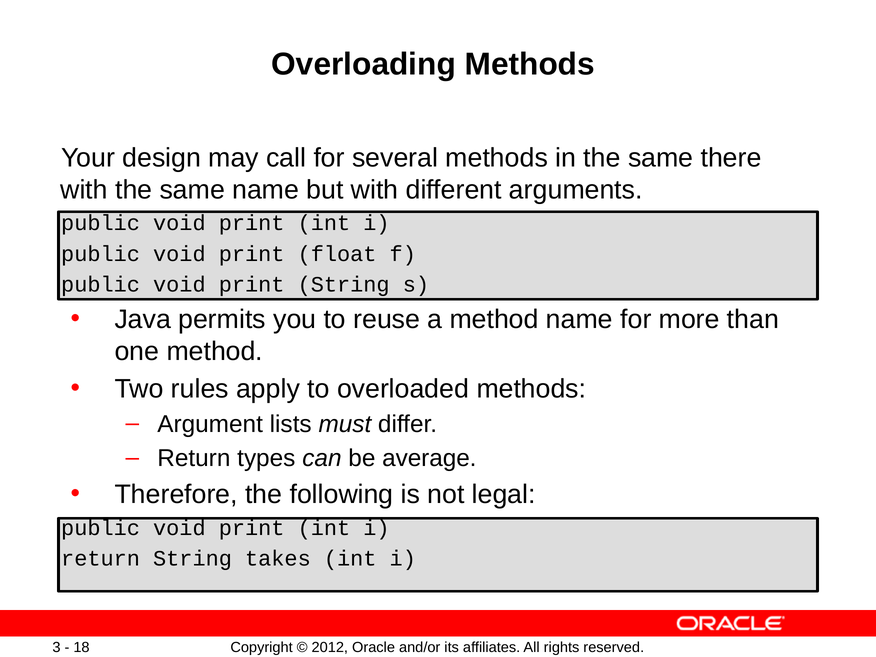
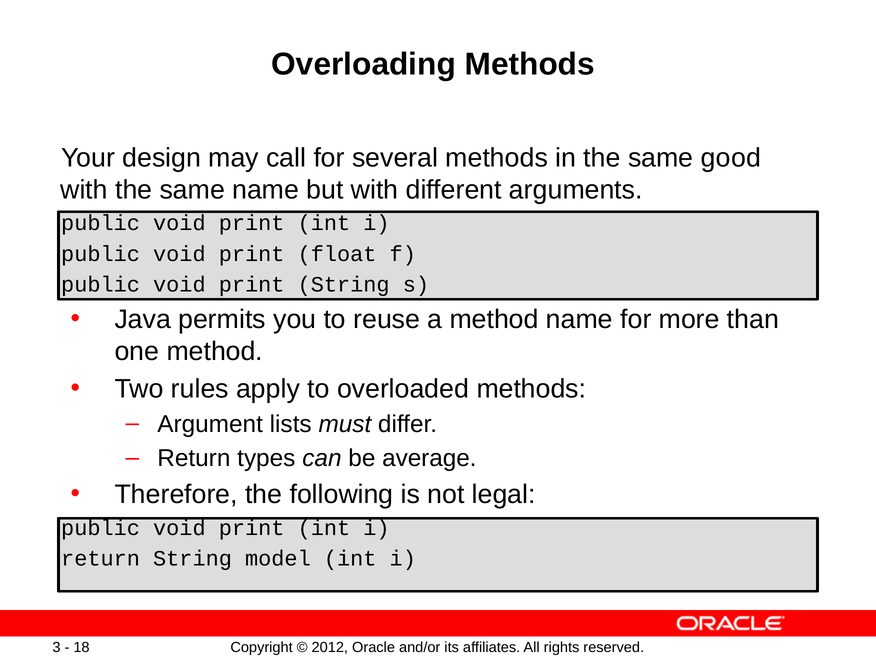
there: there -> good (731, 158)
takes: takes -> model (278, 558)
